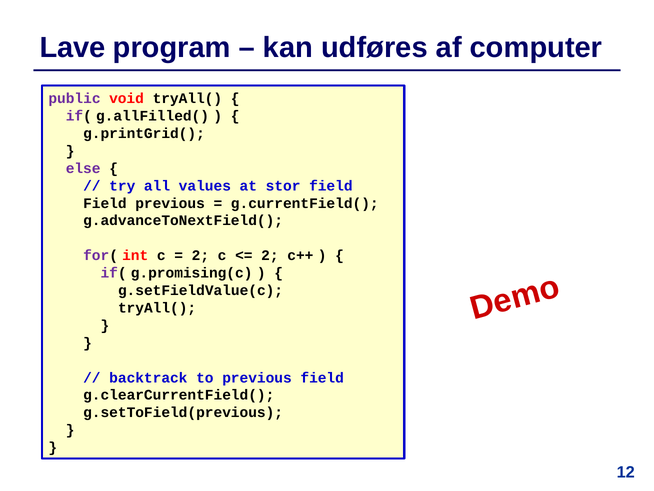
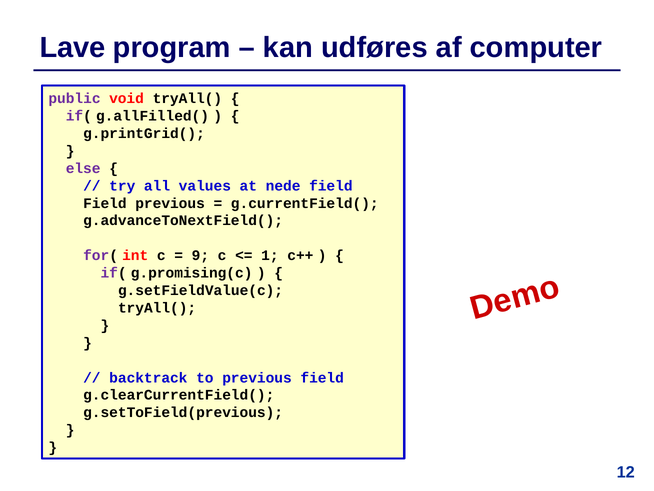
stor: stor -> nede (283, 186)
2: 2 -> 9 (200, 255)
2: 2 -> 1 (270, 255)
